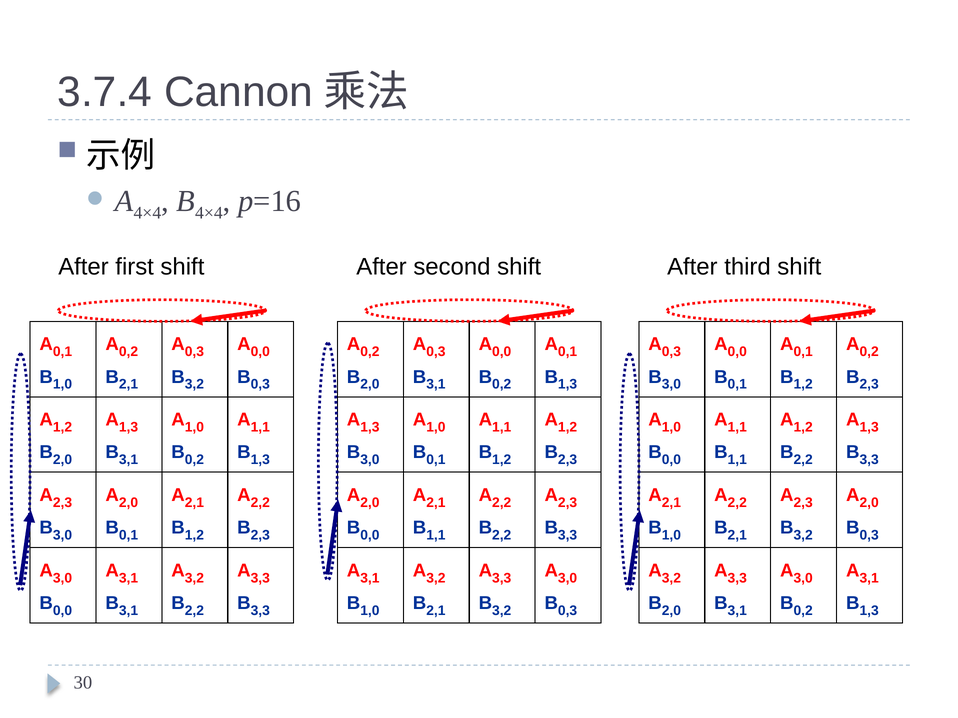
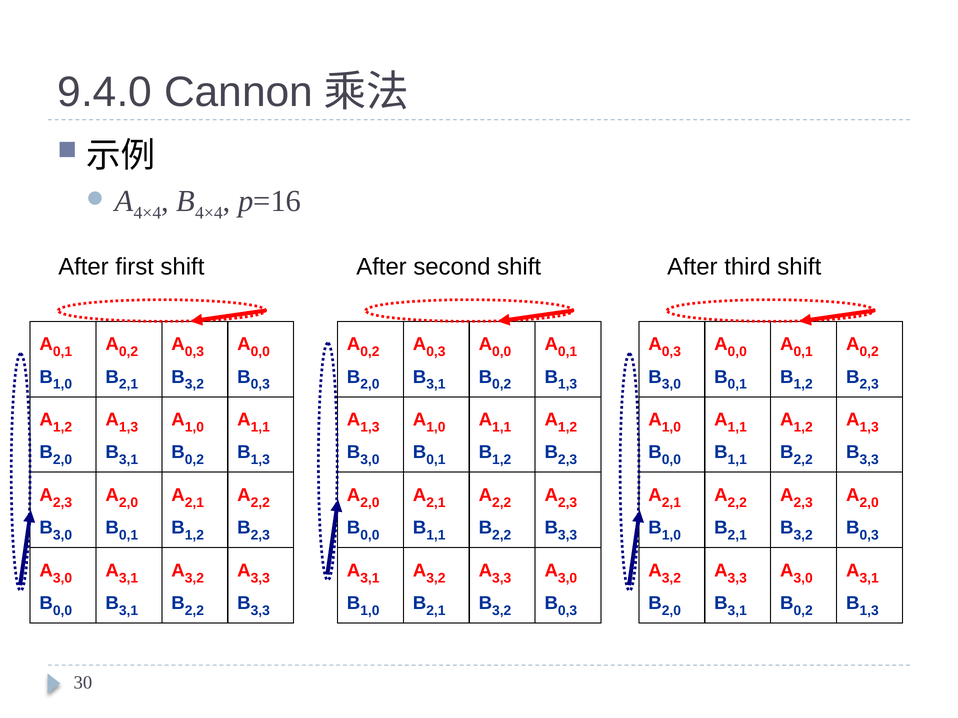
3.7.4: 3.7.4 -> 9.4.0 (105, 92)
